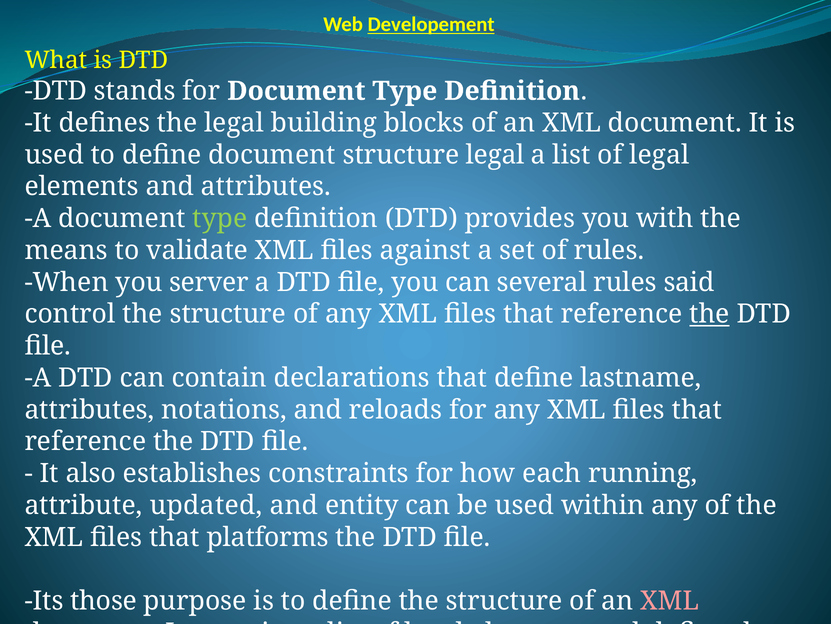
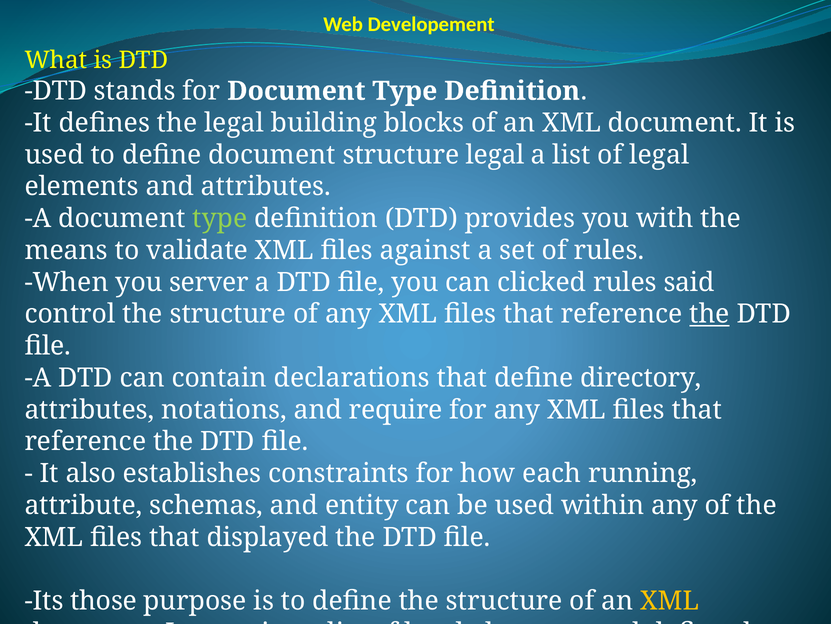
Developement underline: present -> none (431, 24)
several: several -> clicked (542, 282)
lastname: lastname -> directory (641, 377)
reloads: reloads -> require (396, 409)
updated: updated -> schemas (206, 505)
platforms: platforms -> displayed (267, 537)
XML colour: pink -> yellow (670, 600)
